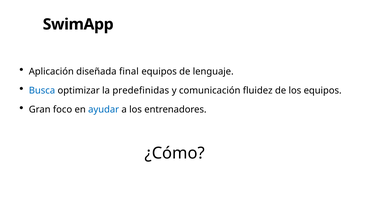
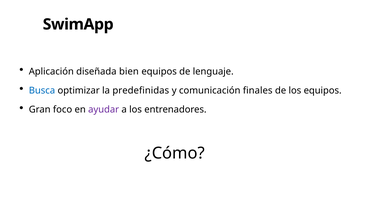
final: final -> bien (129, 72)
fluidez: fluidez -> finales (258, 91)
ayudar colour: blue -> purple (104, 110)
